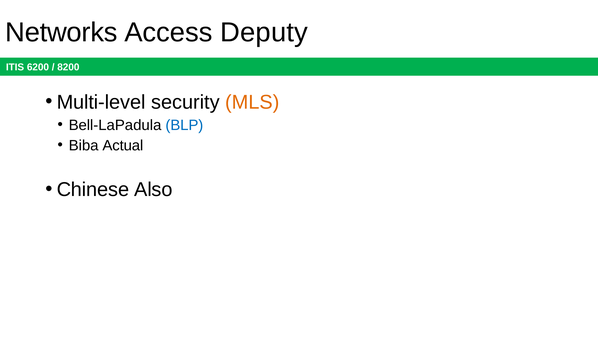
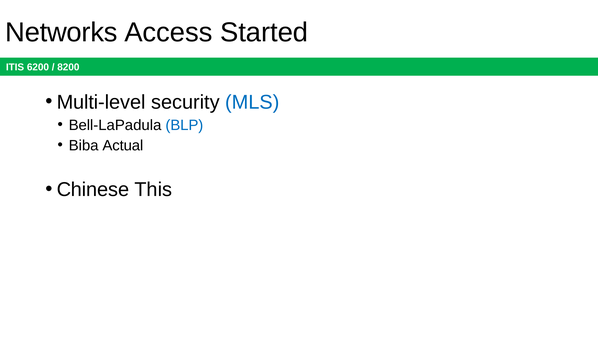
Deputy: Deputy -> Started (264, 32)
MLS colour: orange -> blue (252, 102)
Also: Also -> This (153, 189)
